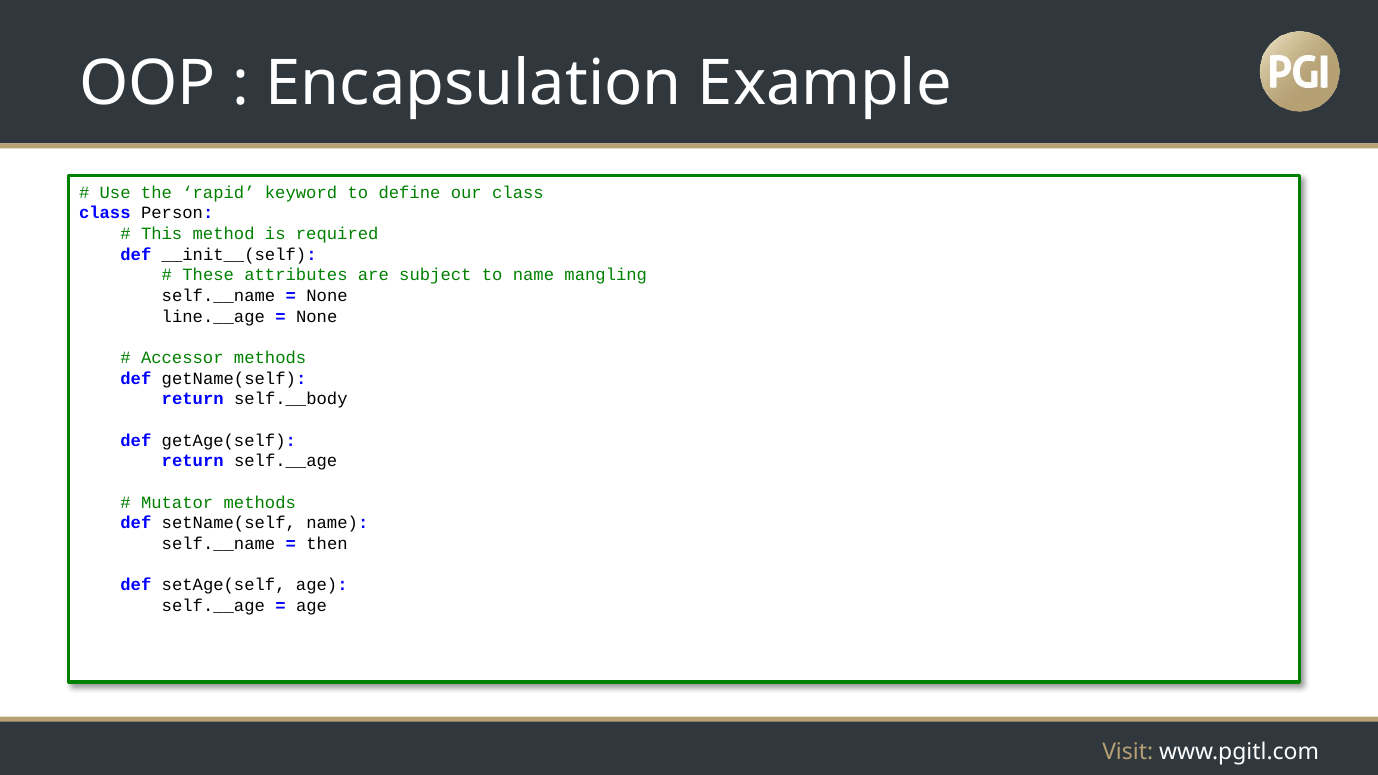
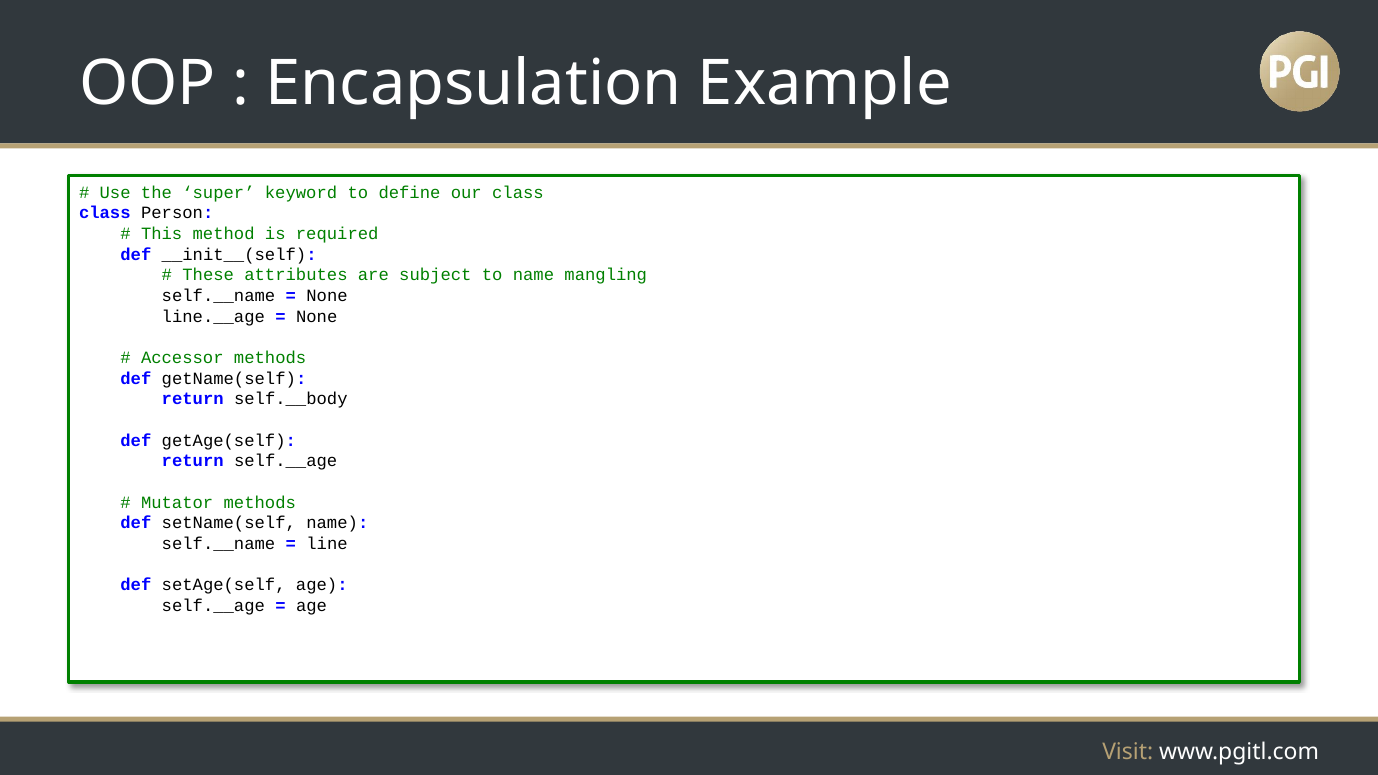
rapid: rapid -> super (218, 193)
then: then -> line (327, 544)
